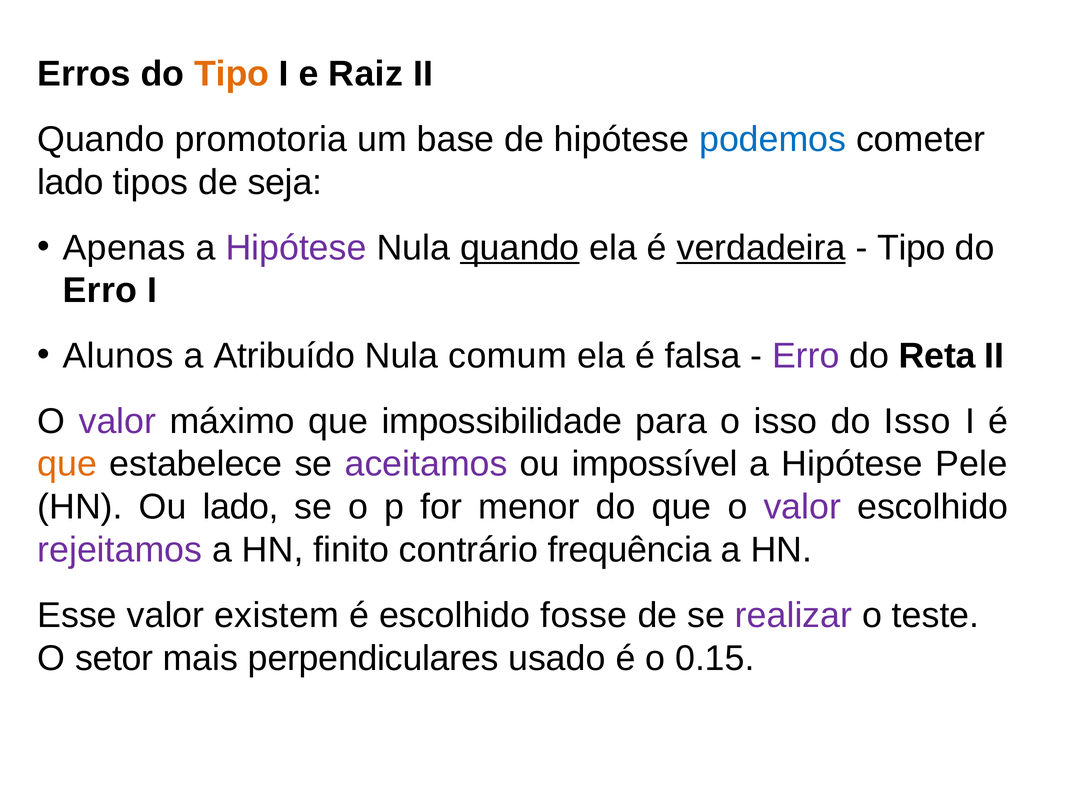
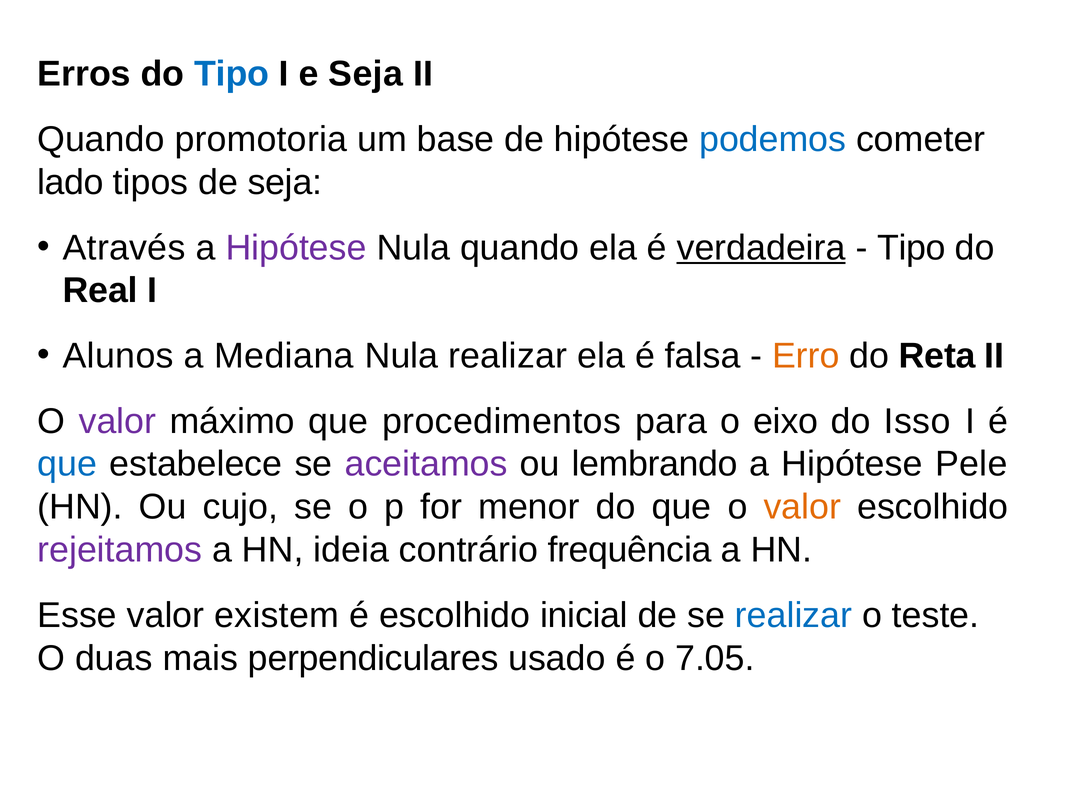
Tipo colour: orange -> blue (232, 74)
e Raiz: Raiz -> Seja (366, 74)
Apenas: Apenas -> Através (124, 248)
quando underline: present -> none (520, 248)
Erro: Erro -> Real (100, 291)
Atribuído: Atribuído -> Mediana (284, 356)
Nula comum: comum -> realizar (508, 356)
Erro colour: purple -> orange (806, 356)
impossibilidade: impossibilidade -> procedimentos (502, 421)
o isso: isso -> eixo (786, 421)
que colour: orange -> blue (67, 464)
impossível: impossível -> lembrando (655, 464)
Ou lado: lado -> cujo (240, 507)
valor colour: purple -> orange (802, 507)
finito: finito -> ideia (351, 550)
fosse: fosse -> inicial (584, 615)
realizar colour: purple -> blue (794, 615)
setor: setor -> duas (114, 658)
0.15: 0.15 -> 7.05 (715, 658)
